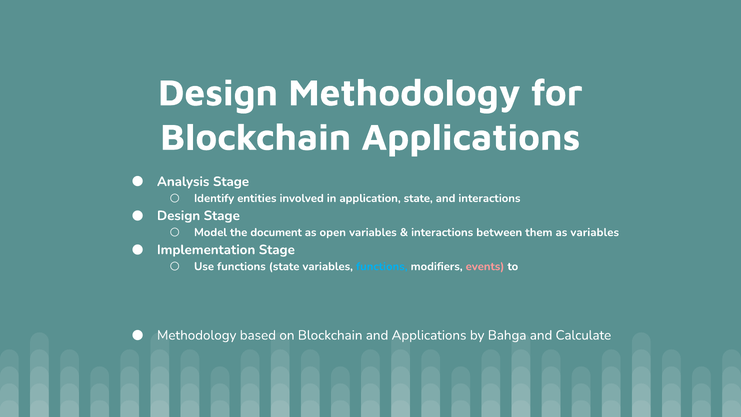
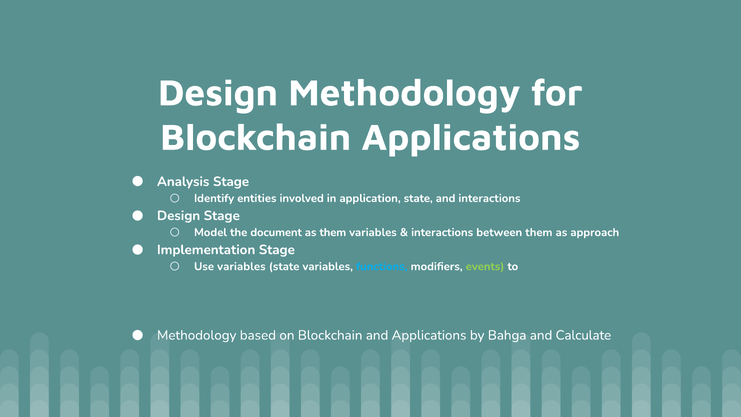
as open: open -> them (333, 232)
as variables: variables -> approach (595, 232)
Use functions: functions -> variables (241, 266)
events colour: pink -> light green (485, 266)
